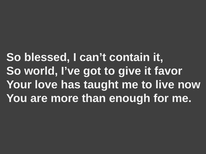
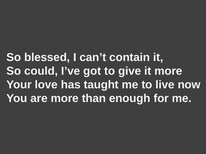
world: world -> could (41, 71)
it favor: favor -> more (168, 71)
